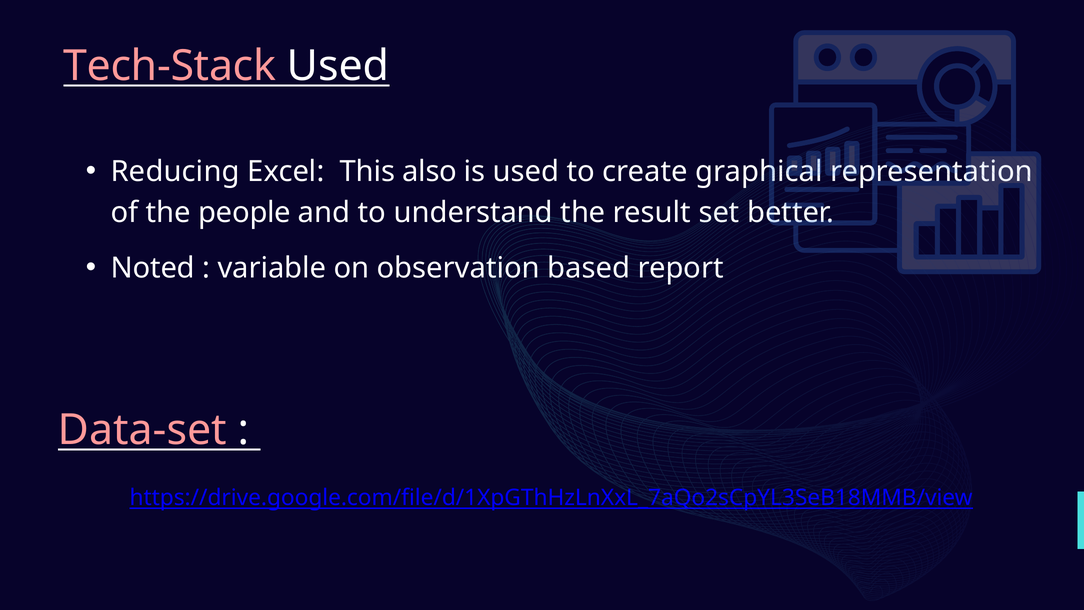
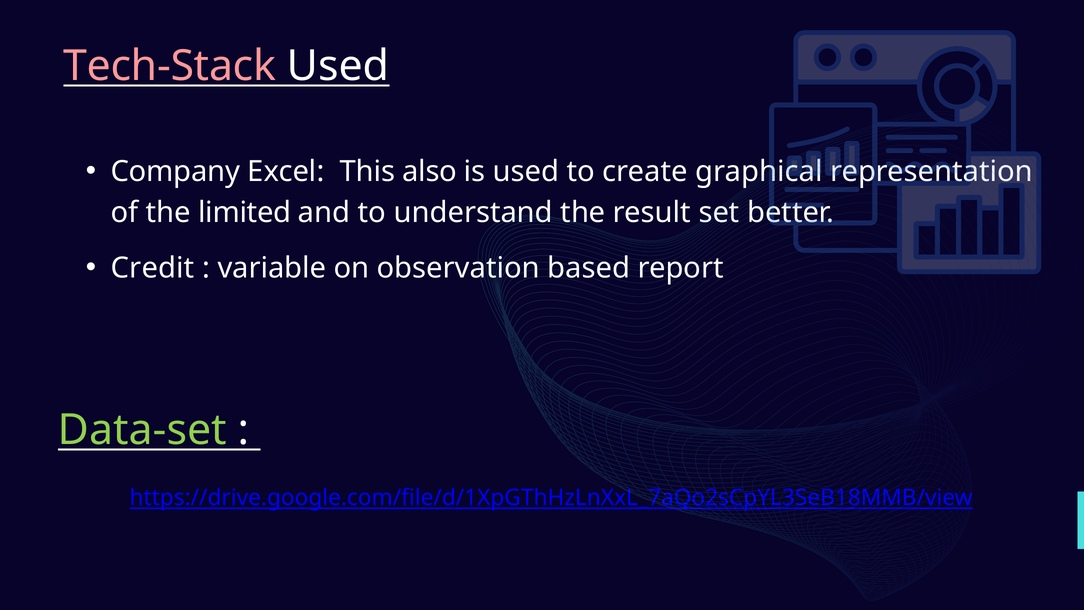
Reducing: Reducing -> Company (175, 172)
people: people -> limited (245, 213)
Noted: Noted -> Credit (153, 268)
Data-set colour: pink -> light green (142, 430)
